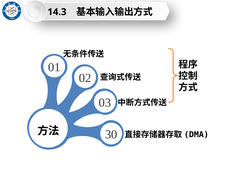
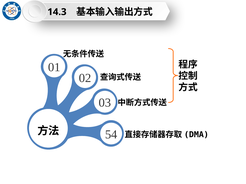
30: 30 -> 54 (111, 135)
